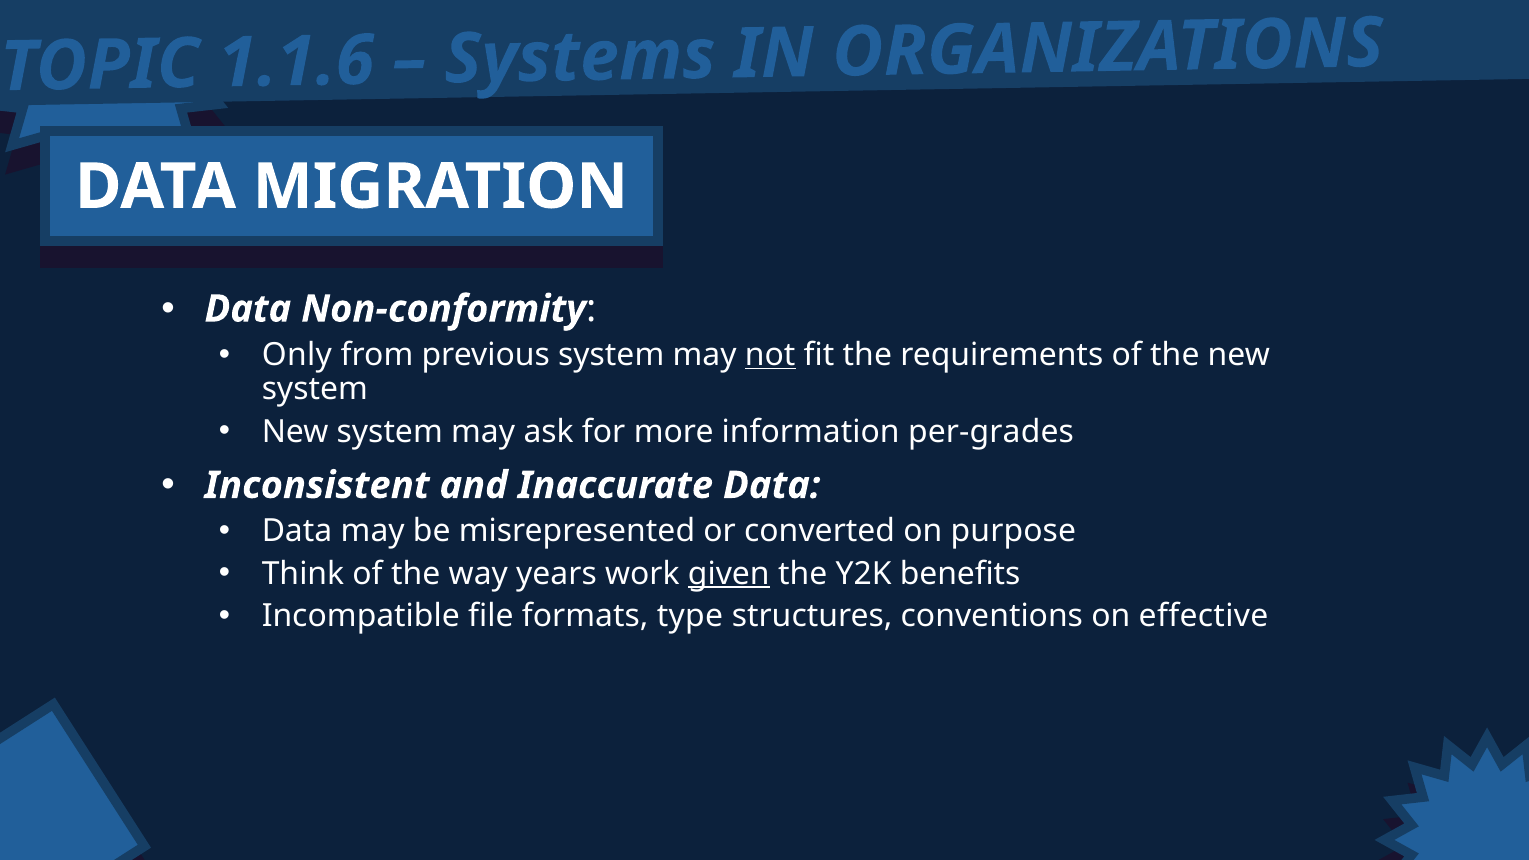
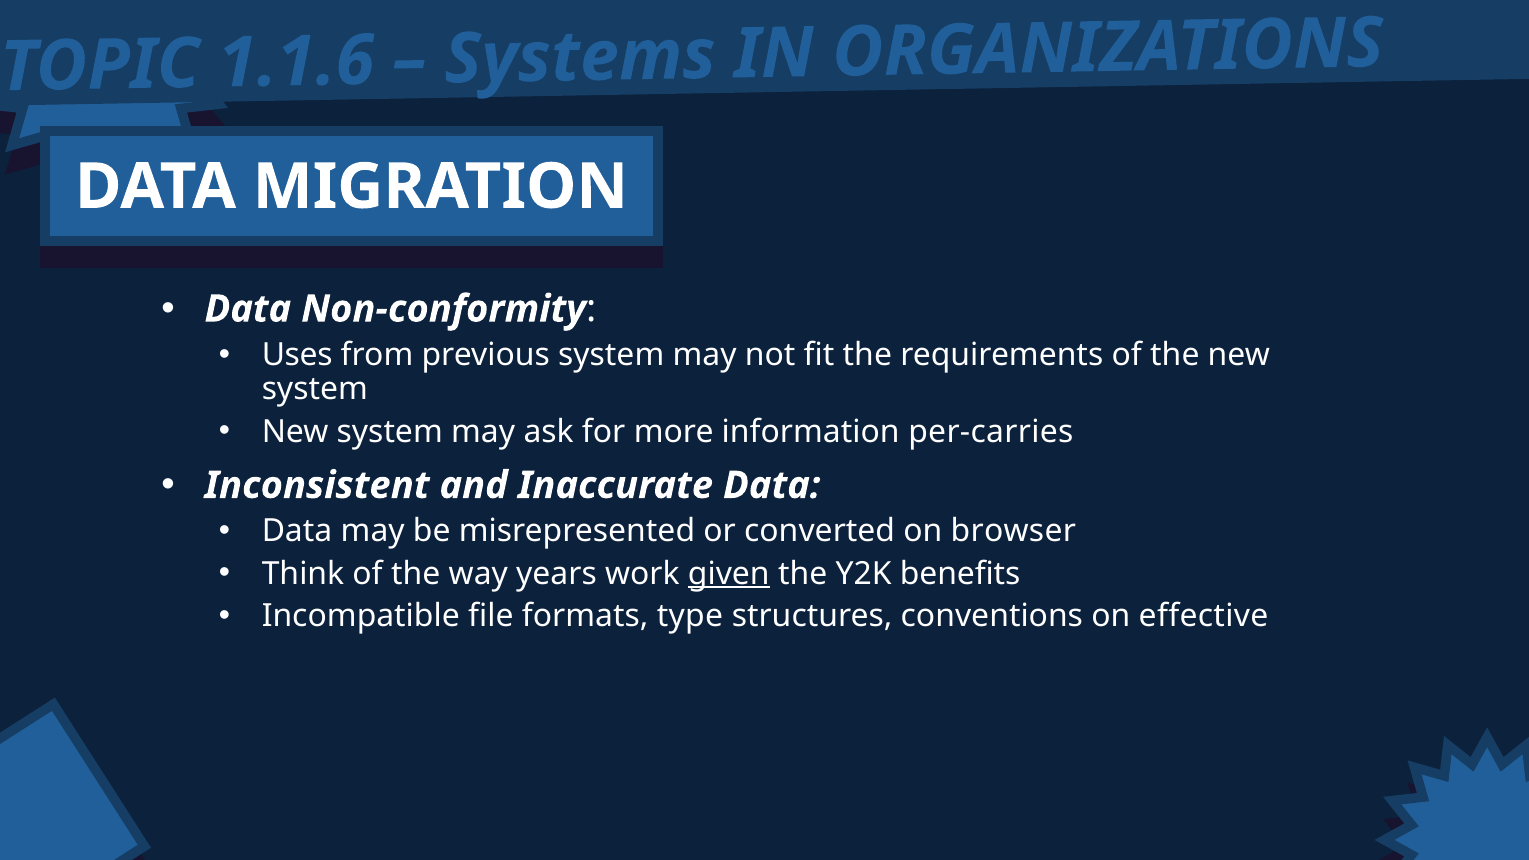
Only: Only -> Uses (297, 355)
not underline: present -> none (770, 355)
per-grades: per-grades -> per-carries (991, 432)
purpose: purpose -> browser (1013, 531)
